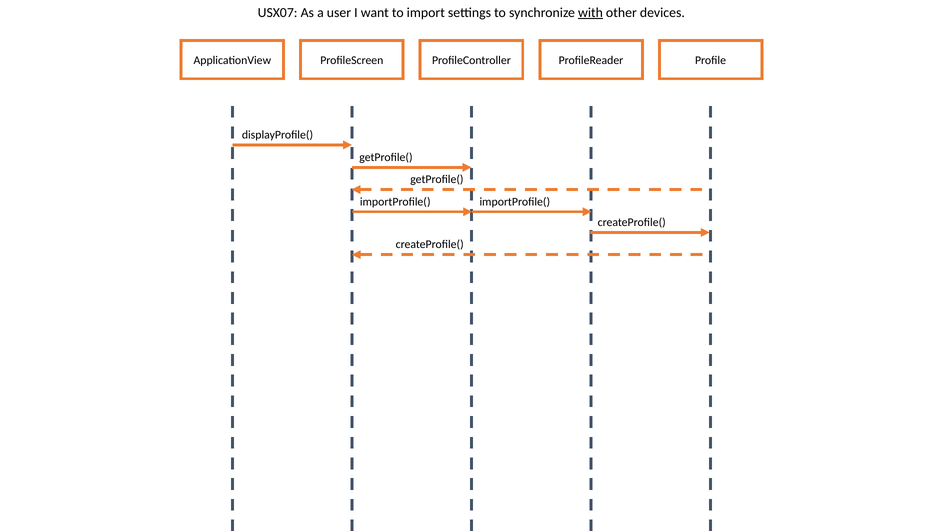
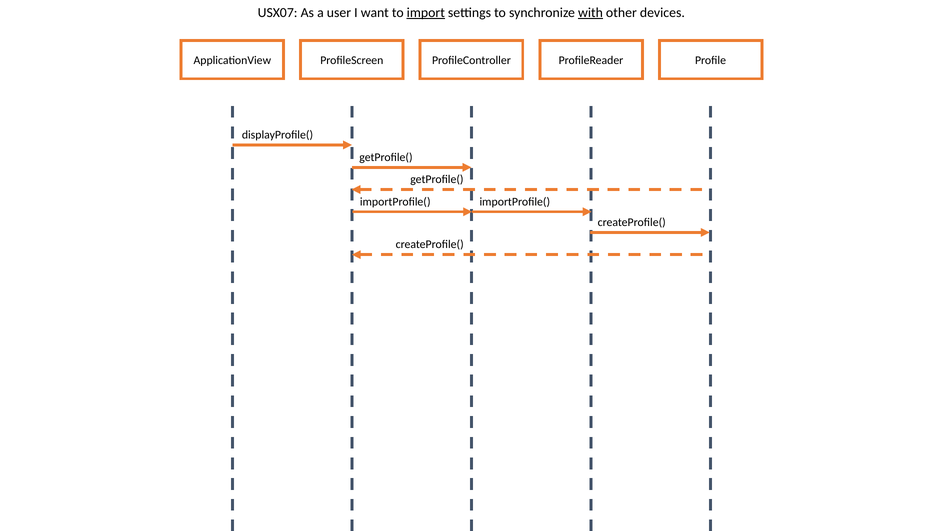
import underline: none -> present (426, 13)
